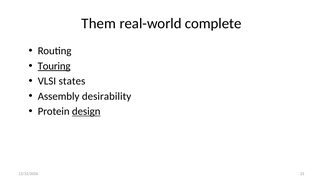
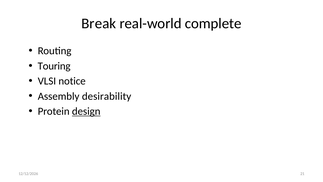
Them: Them -> Break (99, 23)
Touring underline: present -> none (54, 66)
states: states -> notice (72, 81)
